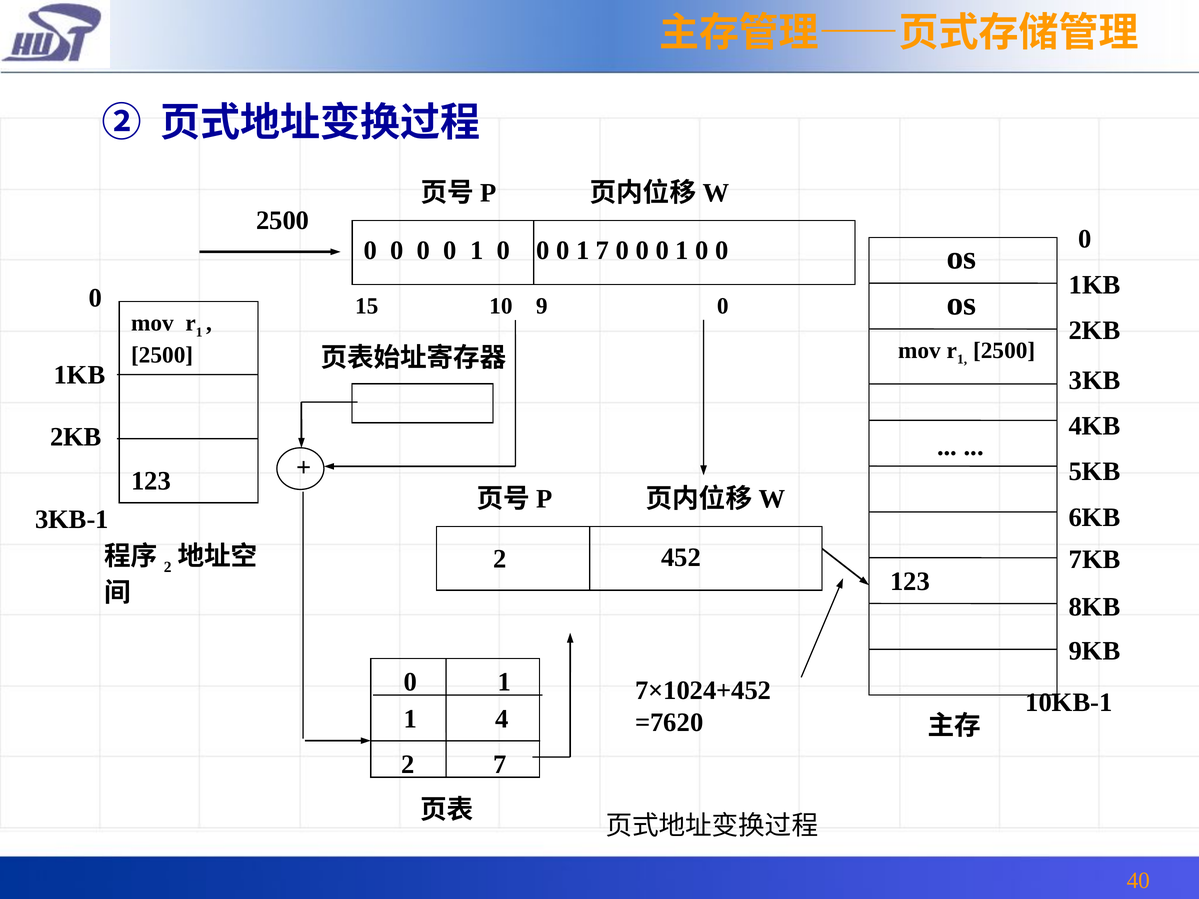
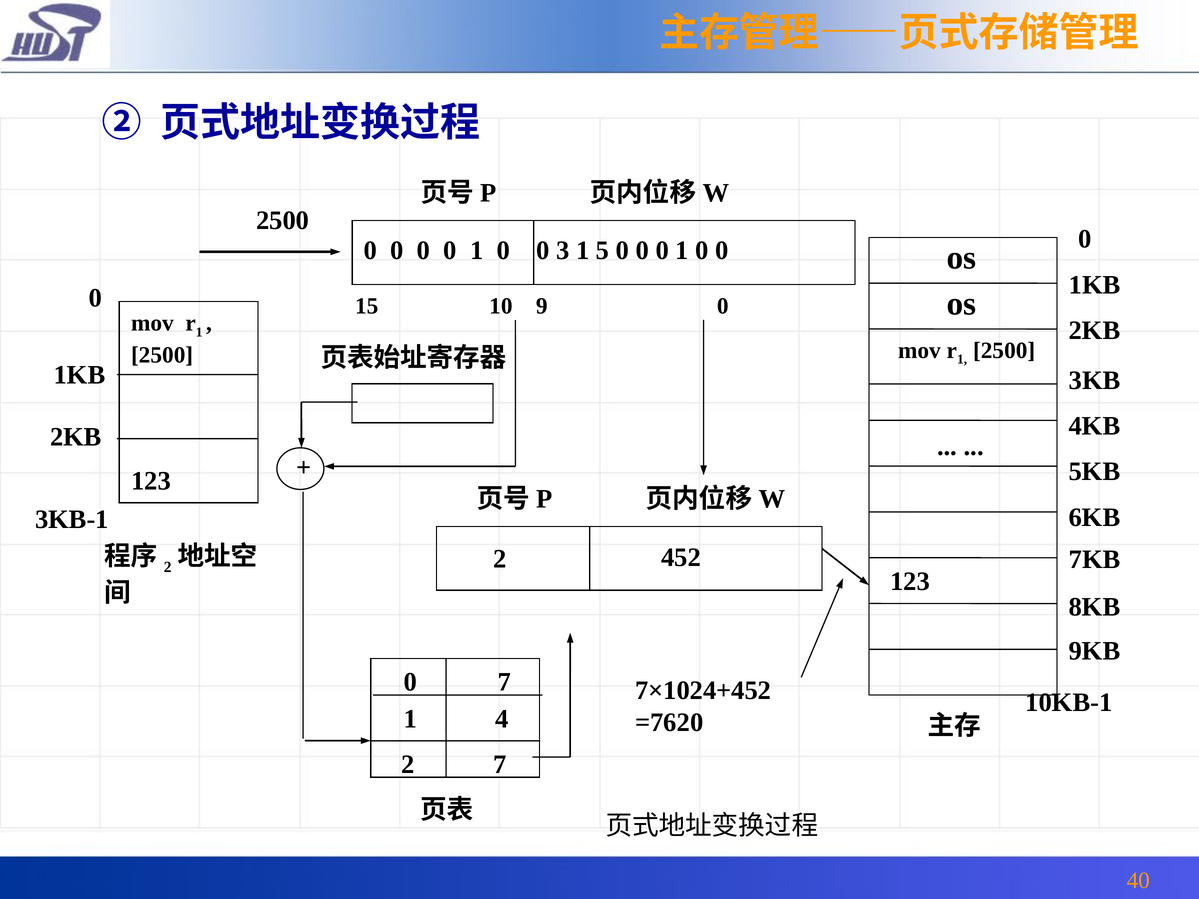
1 0 0 0: 0 -> 3 (563, 251)
1 7: 7 -> 5 (602, 251)
1: 1 -> 7 (505, 682)
